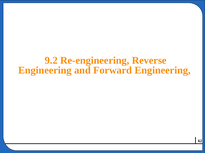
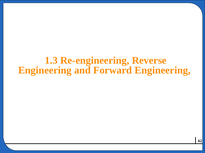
9.2: 9.2 -> 1.3 (51, 61)
